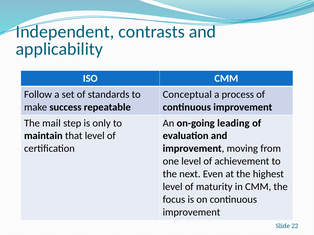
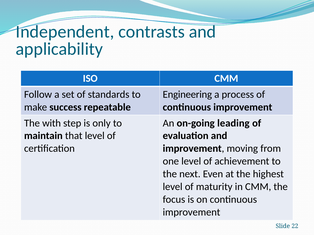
Conceptual: Conceptual -> Engineering (187, 95)
mail: mail -> with (52, 123)
